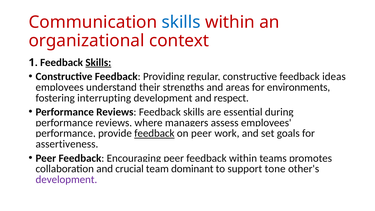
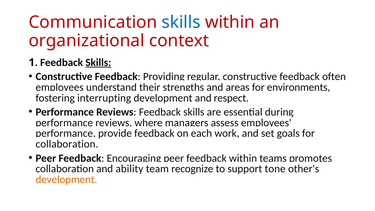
ideas: ideas -> often (334, 77)
feedback underline: present -> none (154, 133)
on peer: peer -> each (201, 133)
assertiveness: assertiveness -> collaboration (67, 144)
crucial: crucial -> ability (129, 169)
dominant: dominant -> recognize (192, 169)
development colour: purple -> orange (66, 179)
